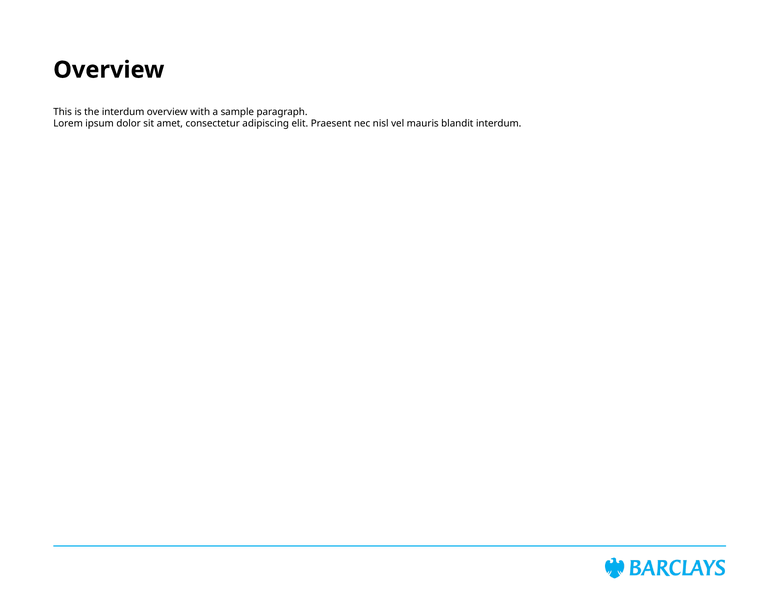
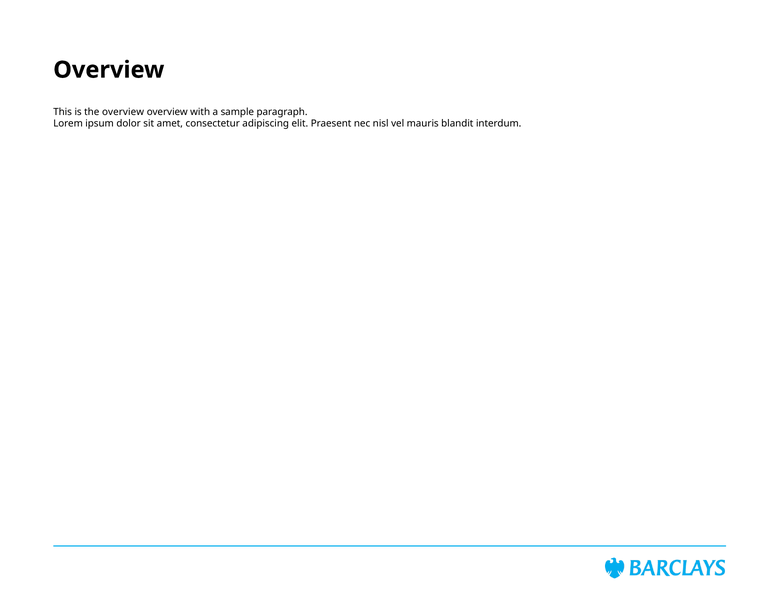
the interdum: interdum -> overview (123, 112)
